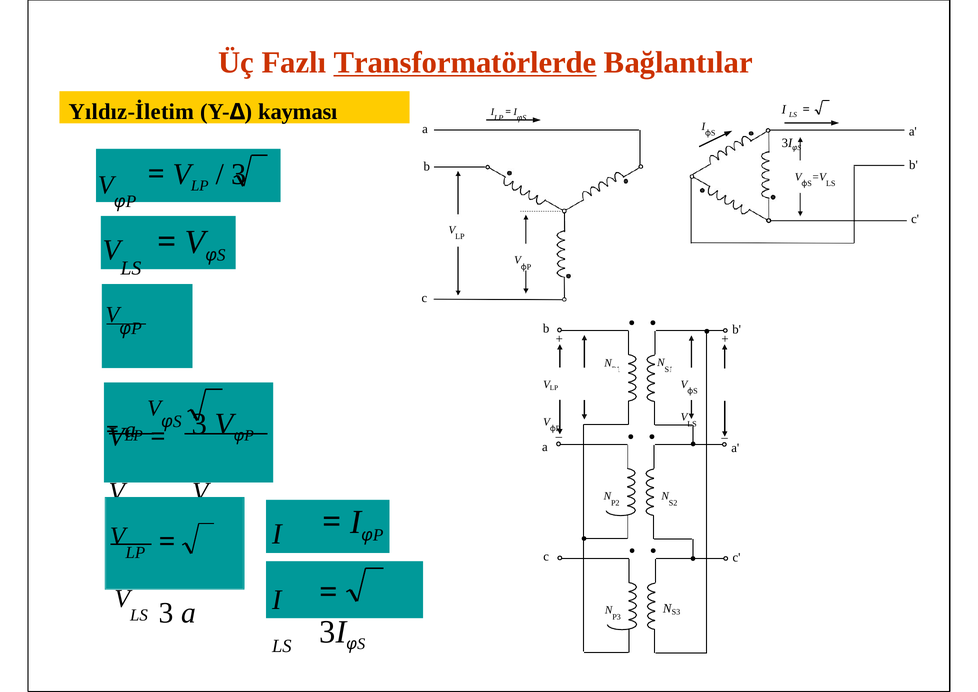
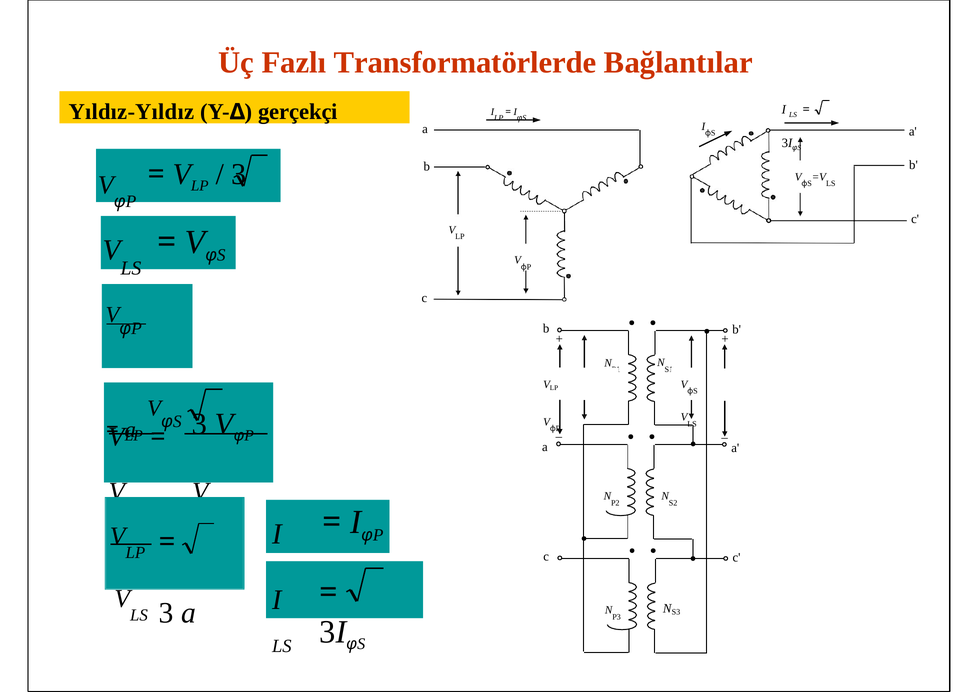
Transformatörlerde underline: present -> none (465, 63)
Yıldız-İletim: Yıldız-İletim -> Yıldız-Yıldız (131, 112)
kayması: kayması -> gerçekçi (298, 112)
